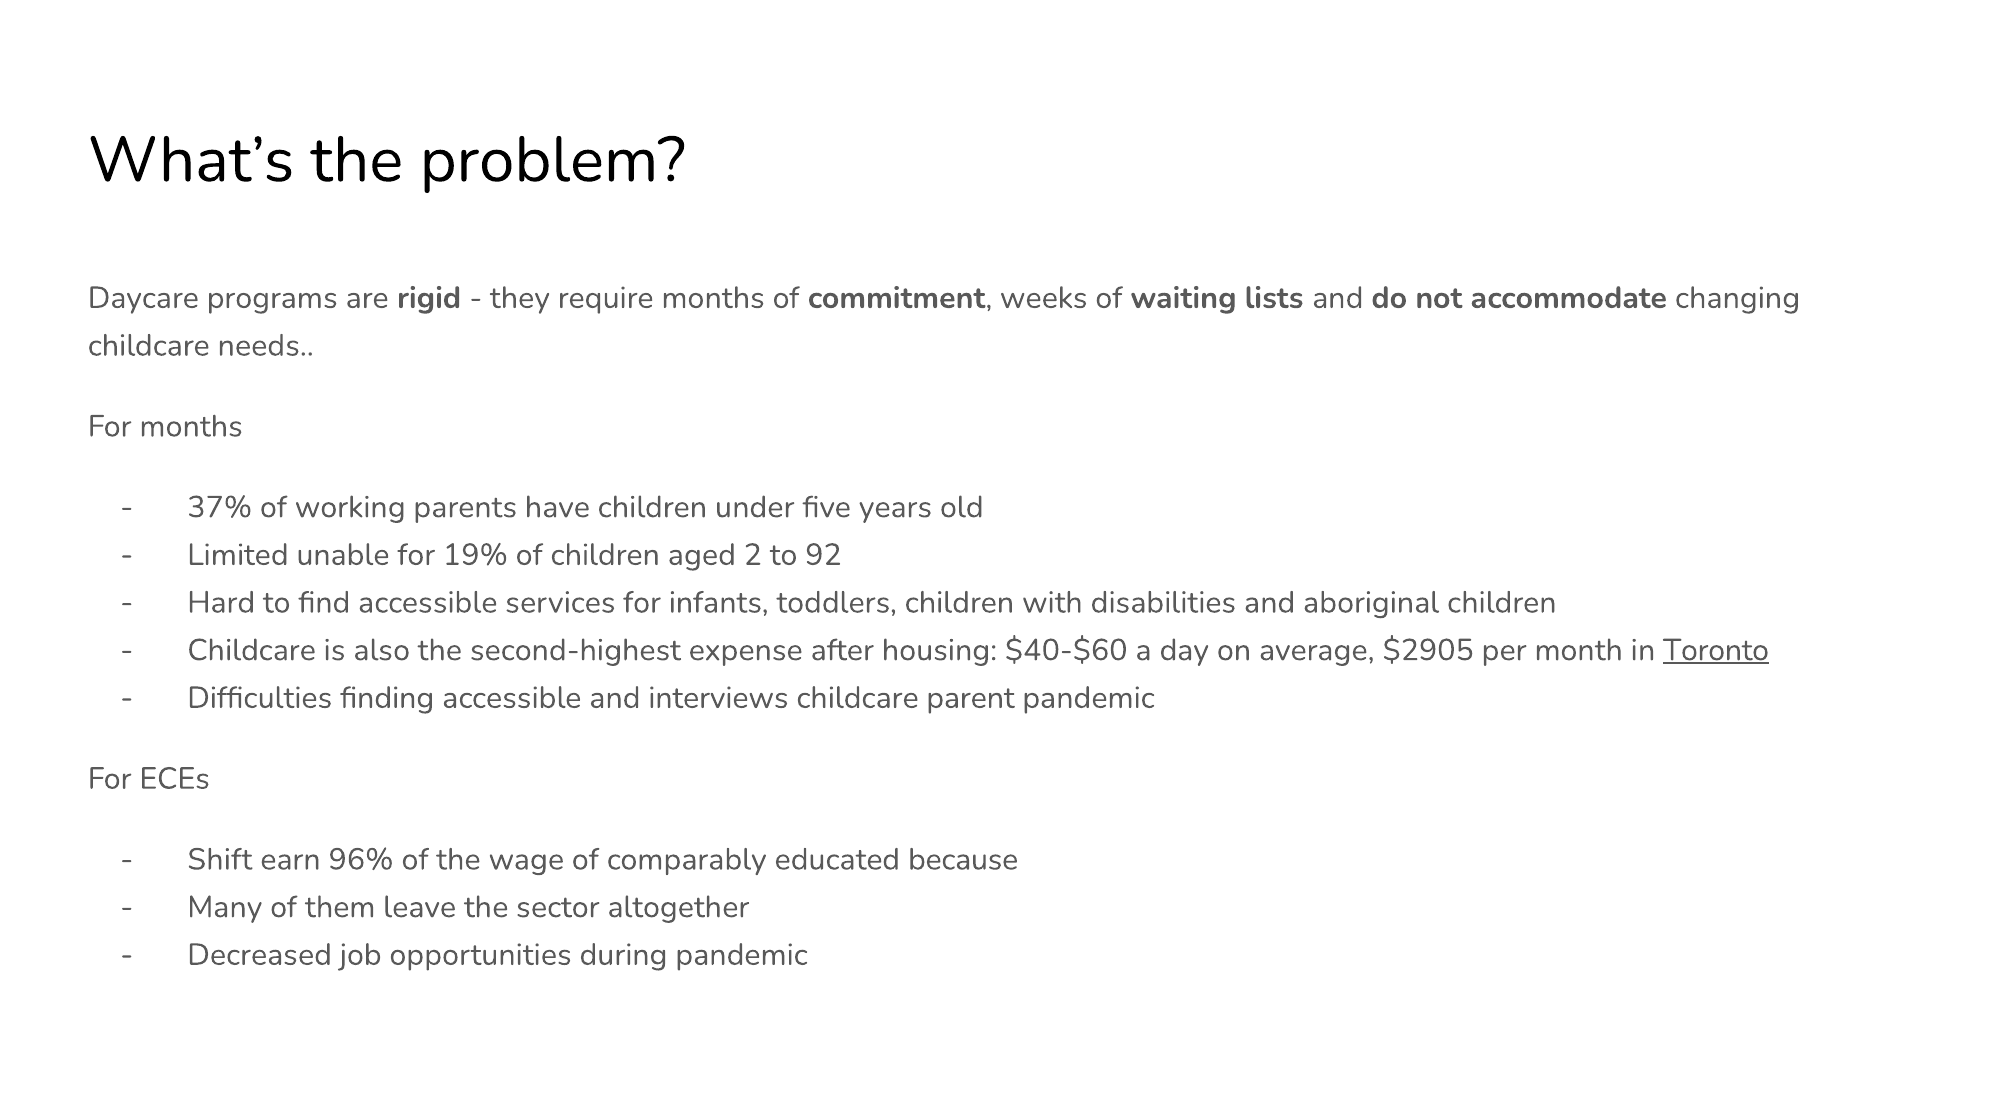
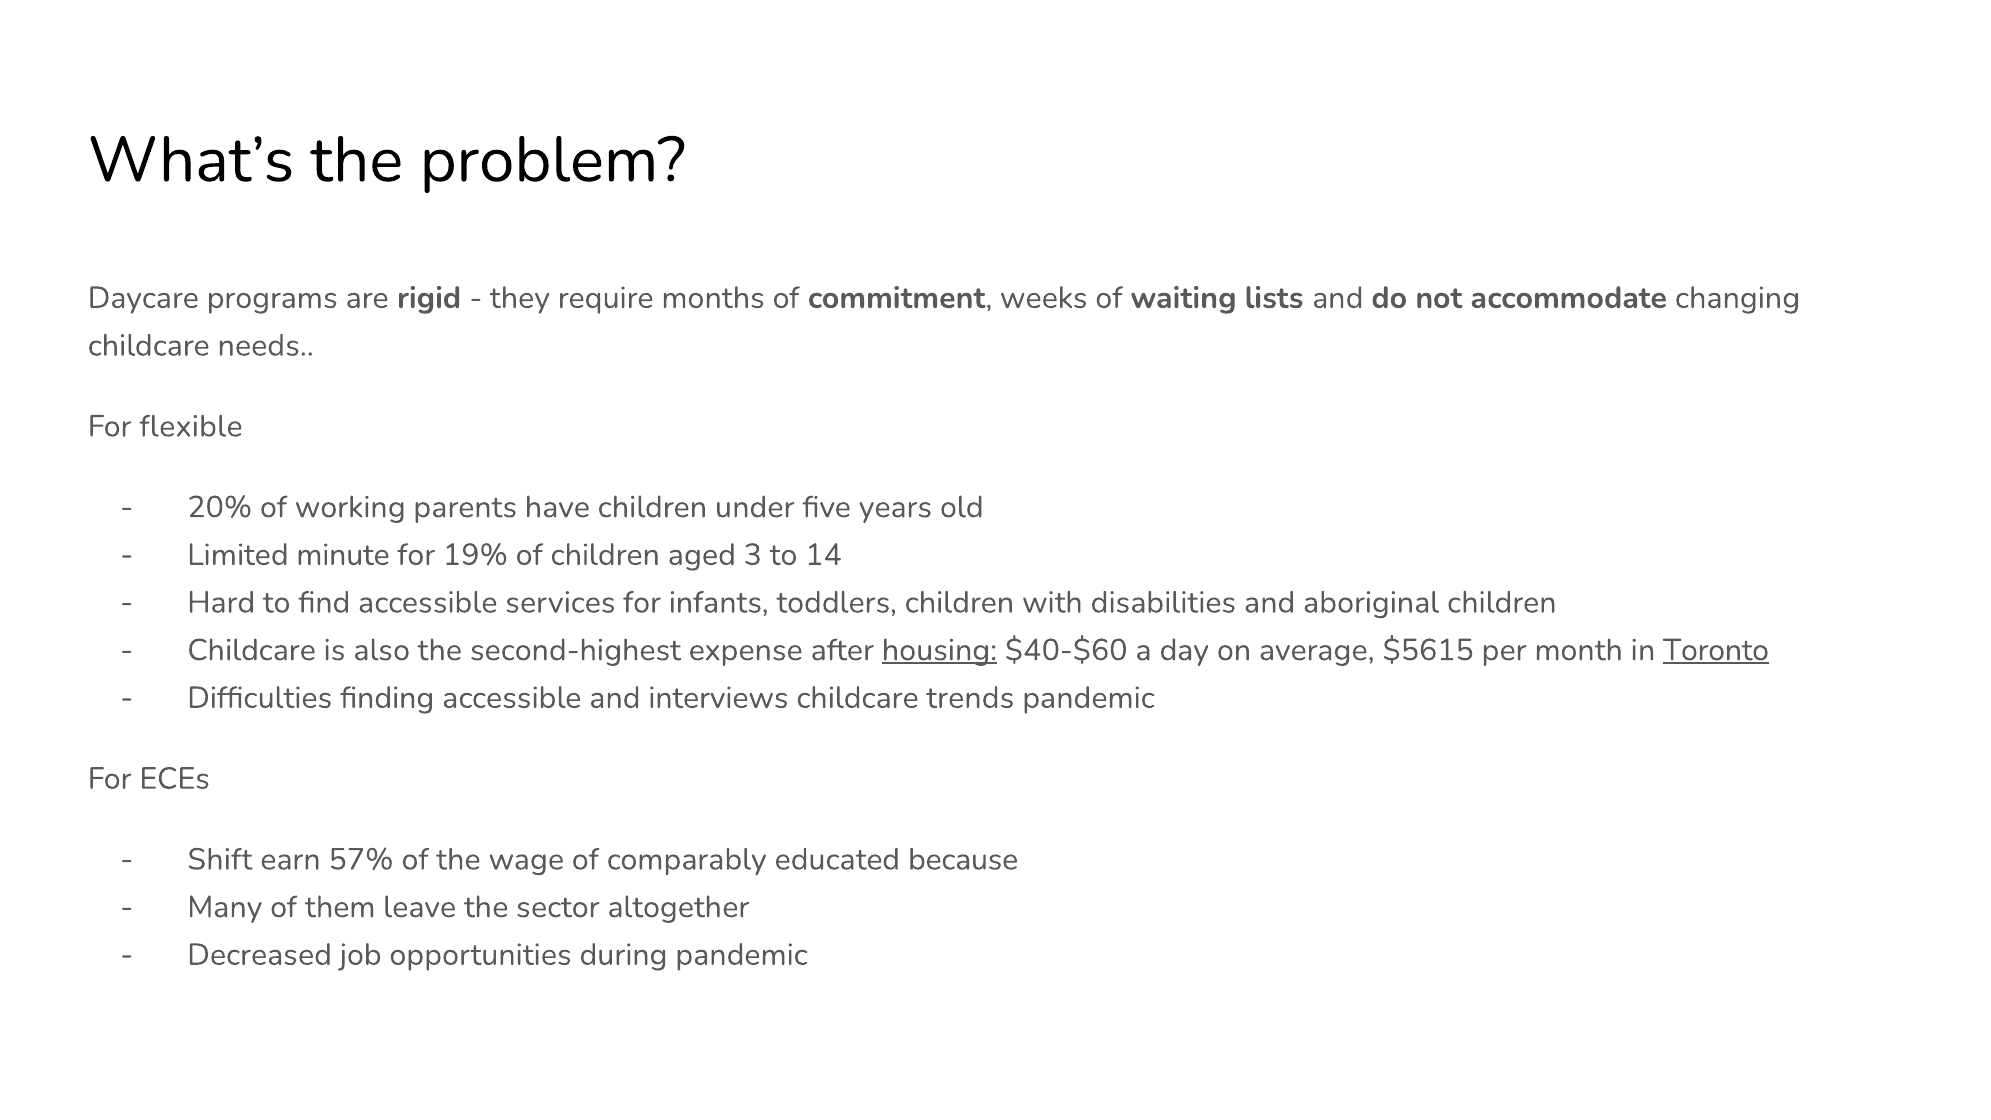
For months: months -> flexible (191, 426)
37%: 37% -> 20% (220, 507)
unable: unable -> minute (343, 555)
2: 2 -> 3 (753, 555)
92: 92 -> 14 (823, 555)
housing underline: none -> present (939, 650)
$2905: $2905 -> $5615 (1428, 650)
parent: parent -> trends (970, 698)
96%: 96% -> 57% (361, 859)
